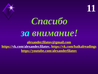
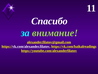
Спасибо colour: light green -> white (49, 21)
